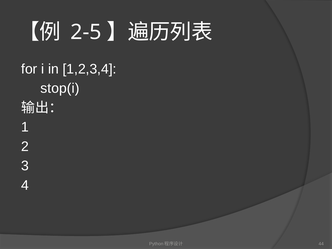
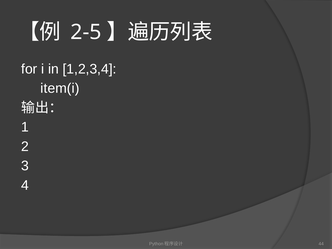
stop(i: stop(i -> item(i (60, 88)
